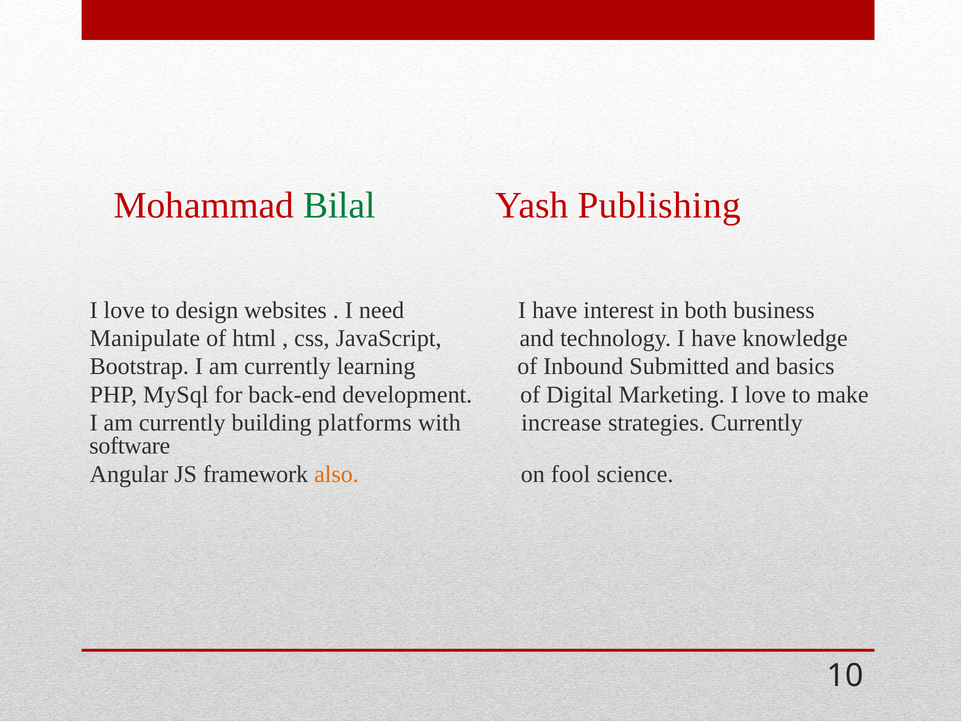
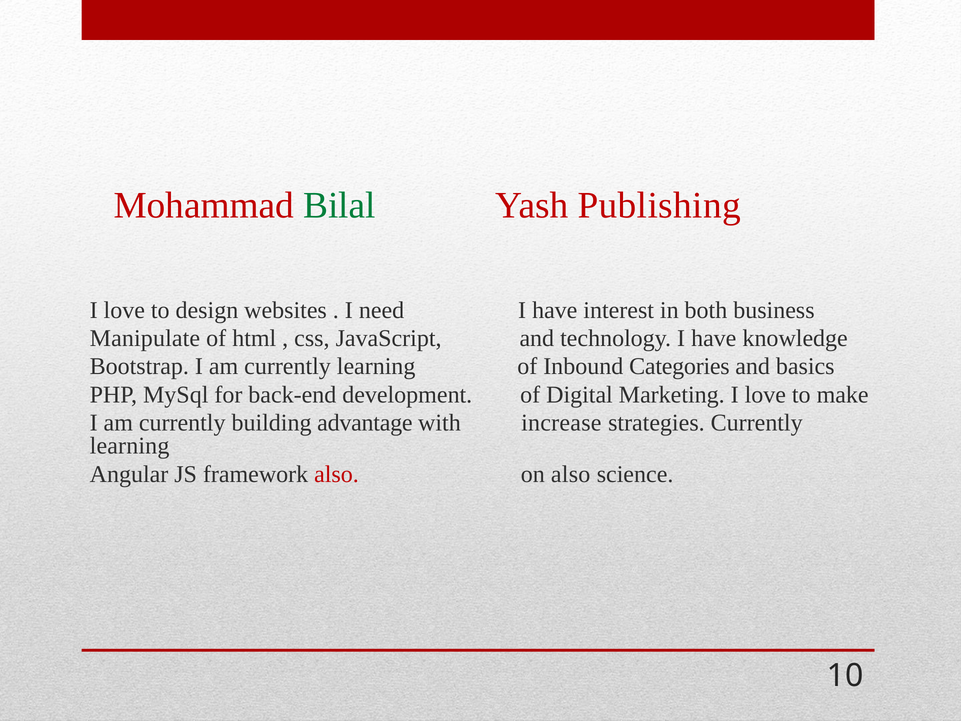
Submitted: Submitted -> Categories (679, 366)
platforms: platforms -> advantage (365, 423)
software: software -> learning (130, 446)
also colour: orange -> red (336, 474)
on fool: fool -> also (571, 474)
